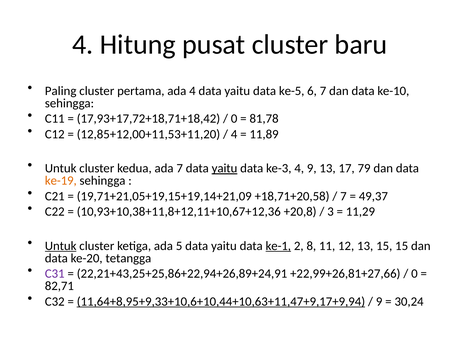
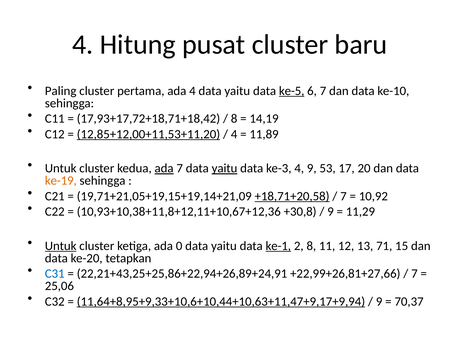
ke-5 underline: none -> present (292, 91)
0: 0 -> 8 (234, 119)
81,78: 81,78 -> 14,19 (264, 119)
12,85+12,00+11,53+11,20 underline: none -> present (148, 134)
ada underline: none -> present (164, 168)
9 13: 13 -> 53 (328, 168)
79: 79 -> 20 (364, 168)
+18,71+20,58 underline: none -> present (292, 196)
49,37: 49,37 -> 10,92 (373, 196)
+20,8: +20,8 -> +30,8 (300, 212)
3: 3 -> 9 (331, 212)
5: 5 -> 0 (179, 246)
13 15: 15 -> 71 (384, 246)
tetangga: tetangga -> tetapkan (128, 258)
C31 colour: purple -> blue (55, 274)
0: 0 -> 7 (414, 274)
82,71: 82,71 -> 25,06 (59, 286)
30,24: 30,24 -> 70,37 (409, 301)
